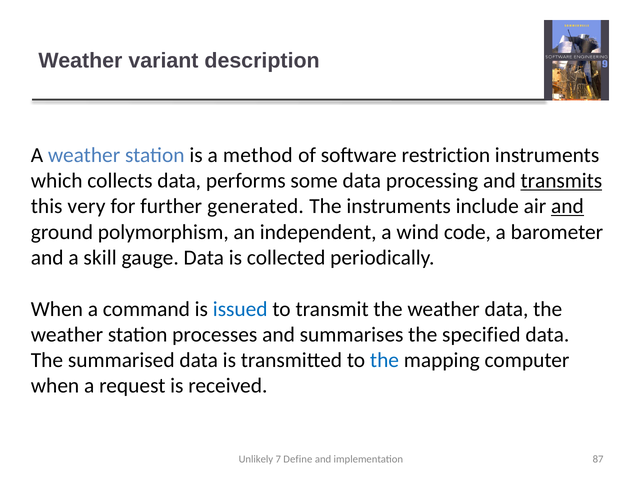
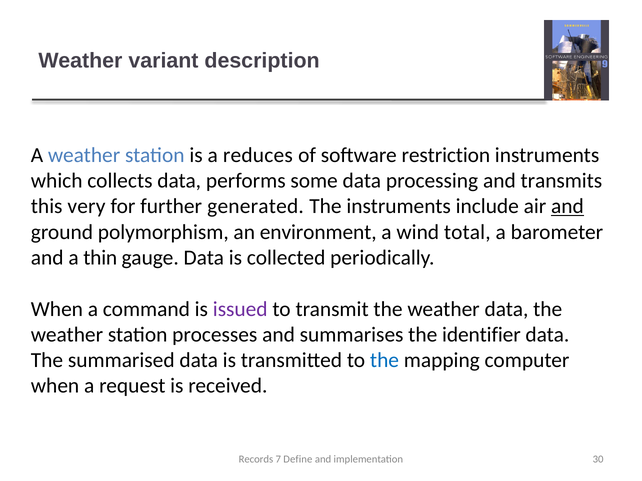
method: method -> reduces (258, 155)
transmits underline: present -> none (561, 181)
independent: independent -> environment (318, 232)
code: code -> total (467, 232)
skill: skill -> thin (100, 258)
issued colour: blue -> purple (240, 309)
specified: specified -> identifier (481, 335)
Unlikely: Unlikely -> Records (256, 460)
87: 87 -> 30 (598, 460)
